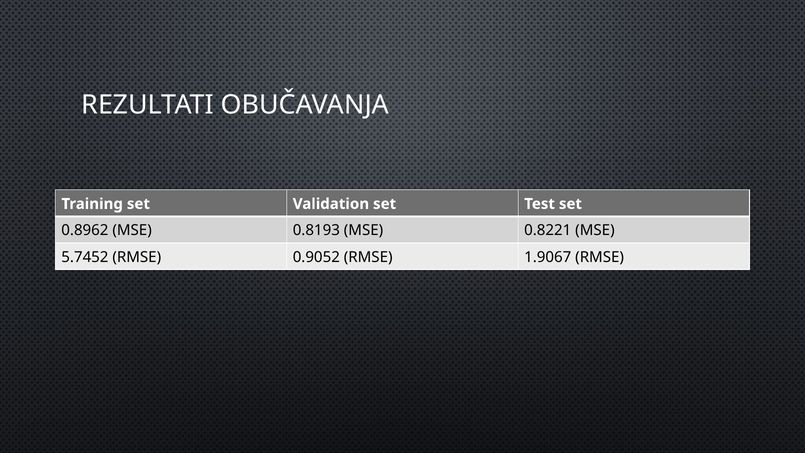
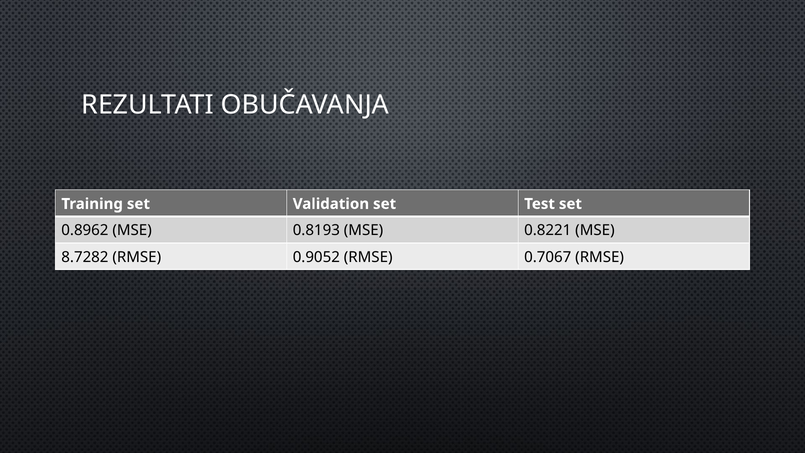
5.7452: 5.7452 -> 8.7282 (85, 257)
1.9067: 1.9067 -> 0.7067 (548, 257)
